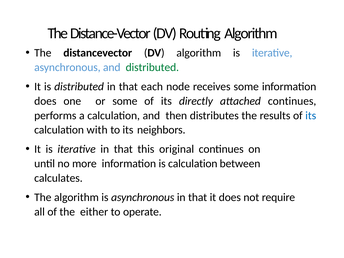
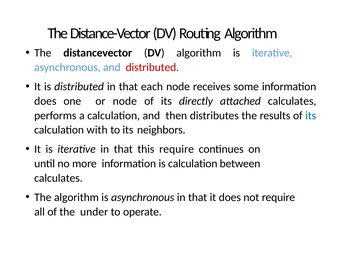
distributed colour: green -> red (152, 67)
or some: some -> node (125, 101)
attached continues: continues -> calculates (292, 101)
this original: original -> require (177, 149)
either: either -> under (94, 212)
